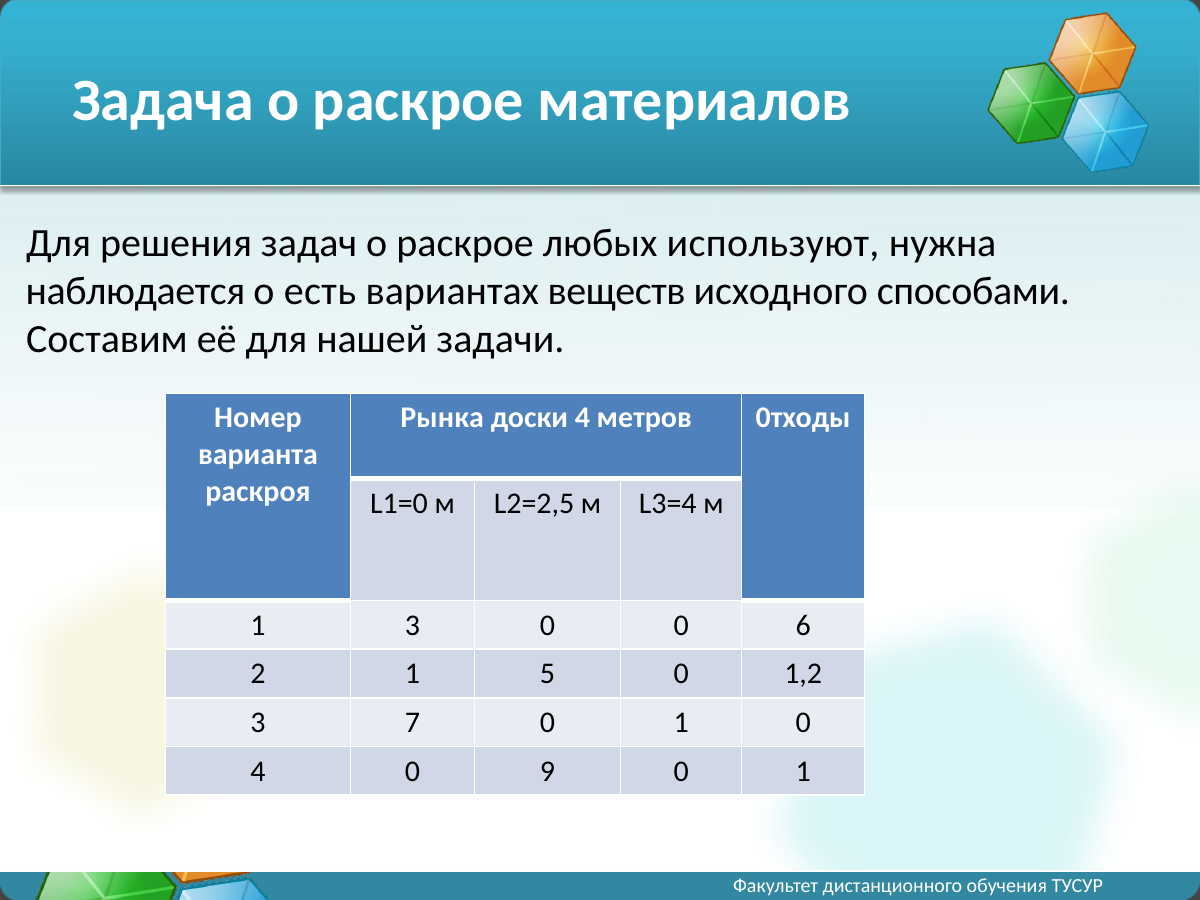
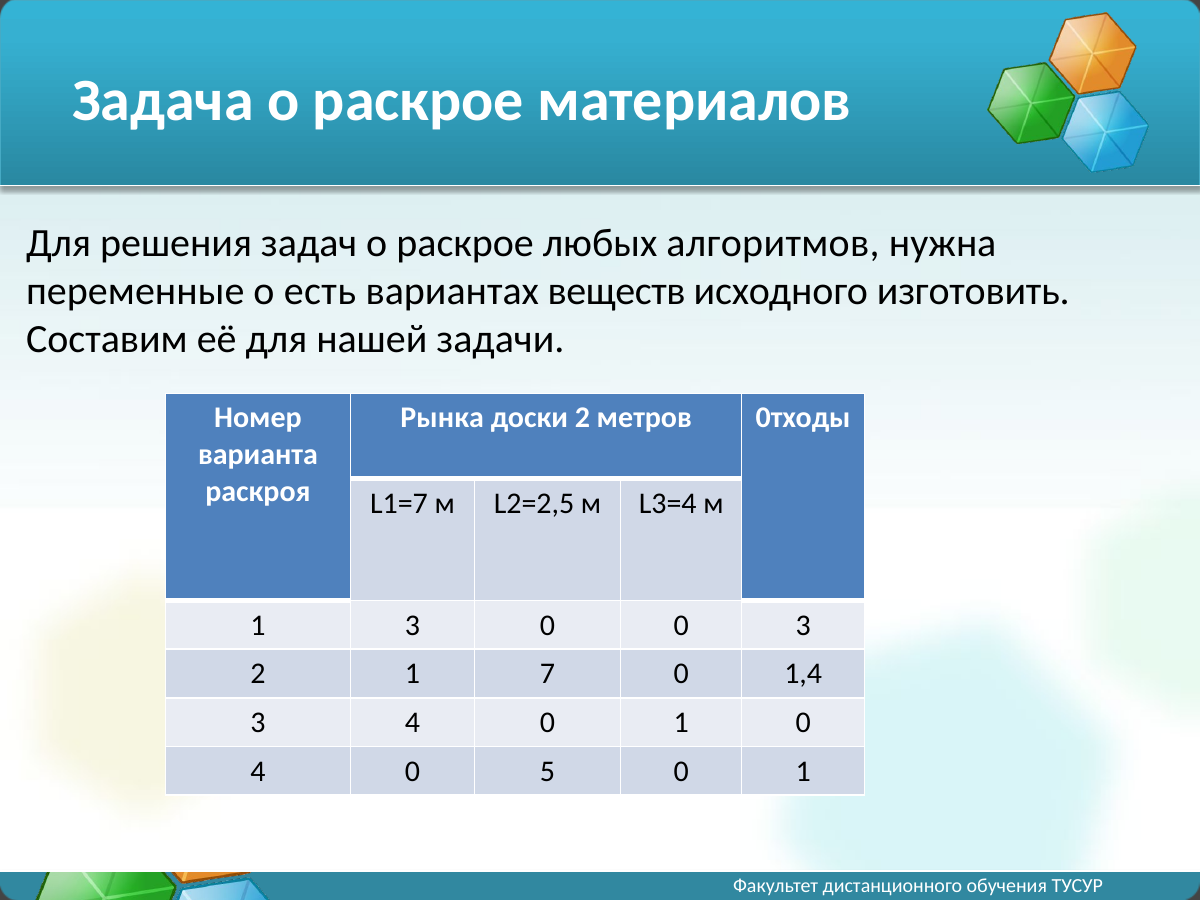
используют: используют -> алгоритмов (773, 243)
наблюдается: наблюдается -> переменные (135, 291)
способами: способами -> изготовить (973, 291)
доски 4: 4 -> 2 (582, 418)
L1=0: L1=0 -> L1=7 (399, 503)
0 6: 6 -> 3 (803, 625)
5: 5 -> 7 (547, 674)
1,2: 1,2 -> 1,4 (803, 674)
3 7: 7 -> 4 (412, 722)
9: 9 -> 5 (547, 771)
